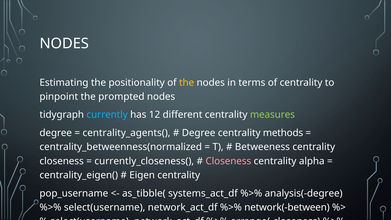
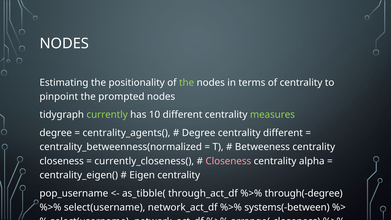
the colour: yellow -> light green (187, 83)
currently colour: light blue -> light green (107, 115)
12: 12 -> 10 (155, 115)
centrality methods: methods -> different (283, 133)
systems_act_df: systems_act_df -> through_act_df (203, 193)
analysis(-degree: analysis(-degree -> through(-degree (304, 193)
network(-between: network(-between -> systems(-between (287, 207)
